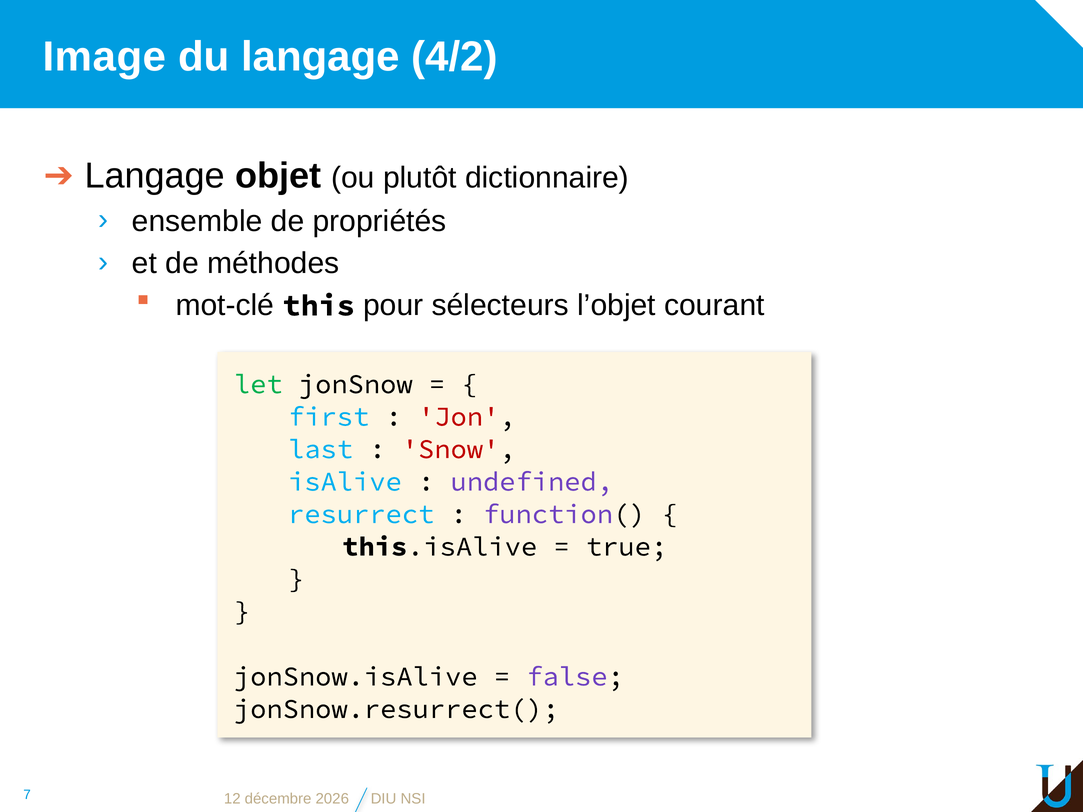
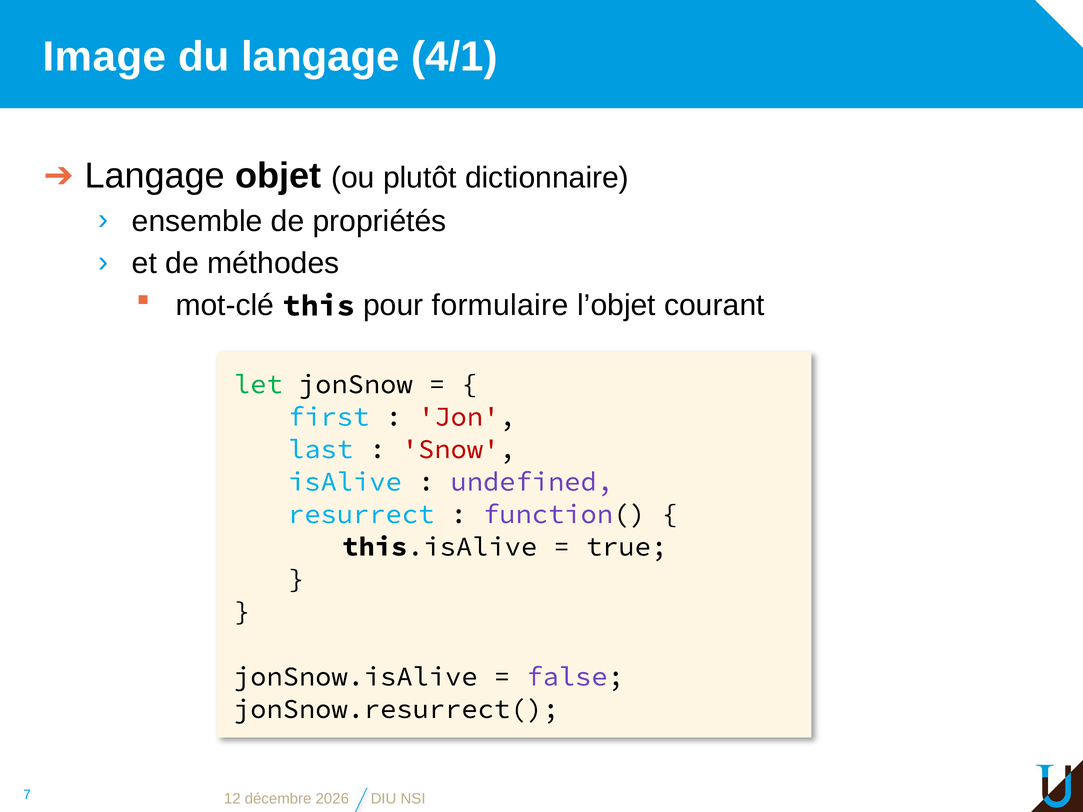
4/2: 4/2 -> 4/1 (455, 57)
sélecteurs: sélecteurs -> formulaire (500, 306)
